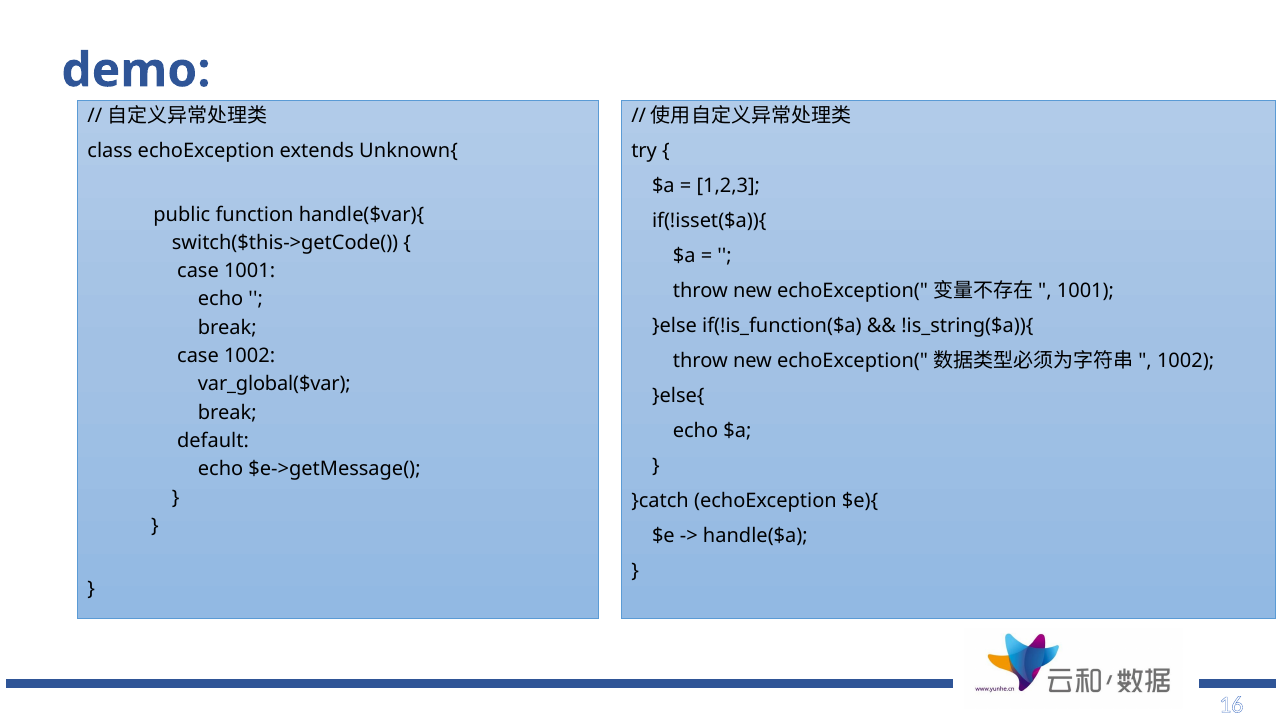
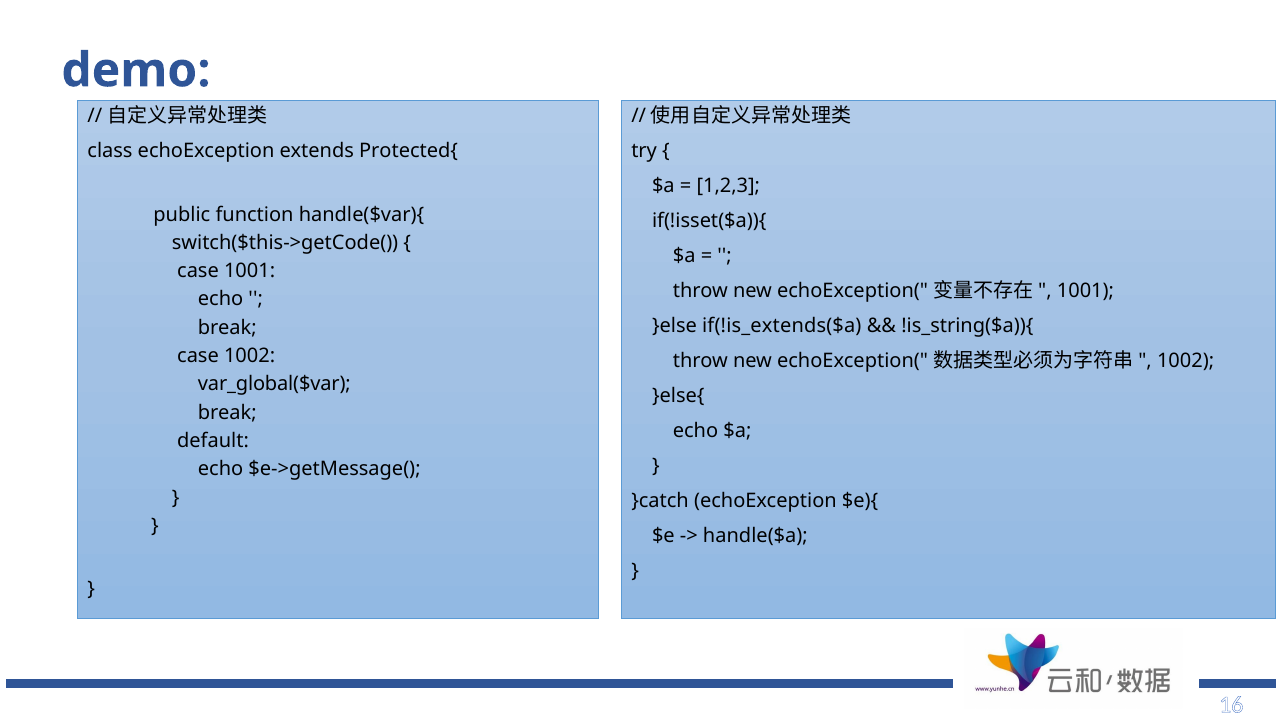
Unknown{: Unknown{ -> Protected{ (409, 151)
if(!is_function($a: if(!is_function($a -> if(!is_extends($a (782, 326)
